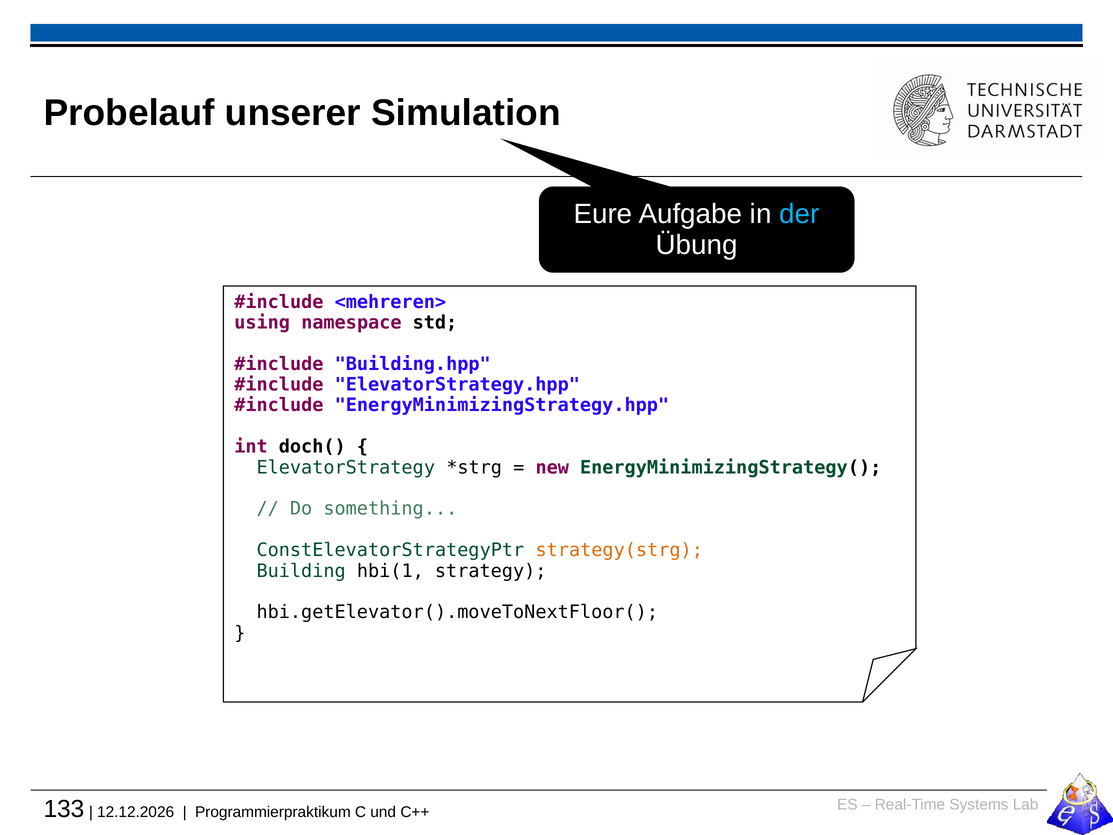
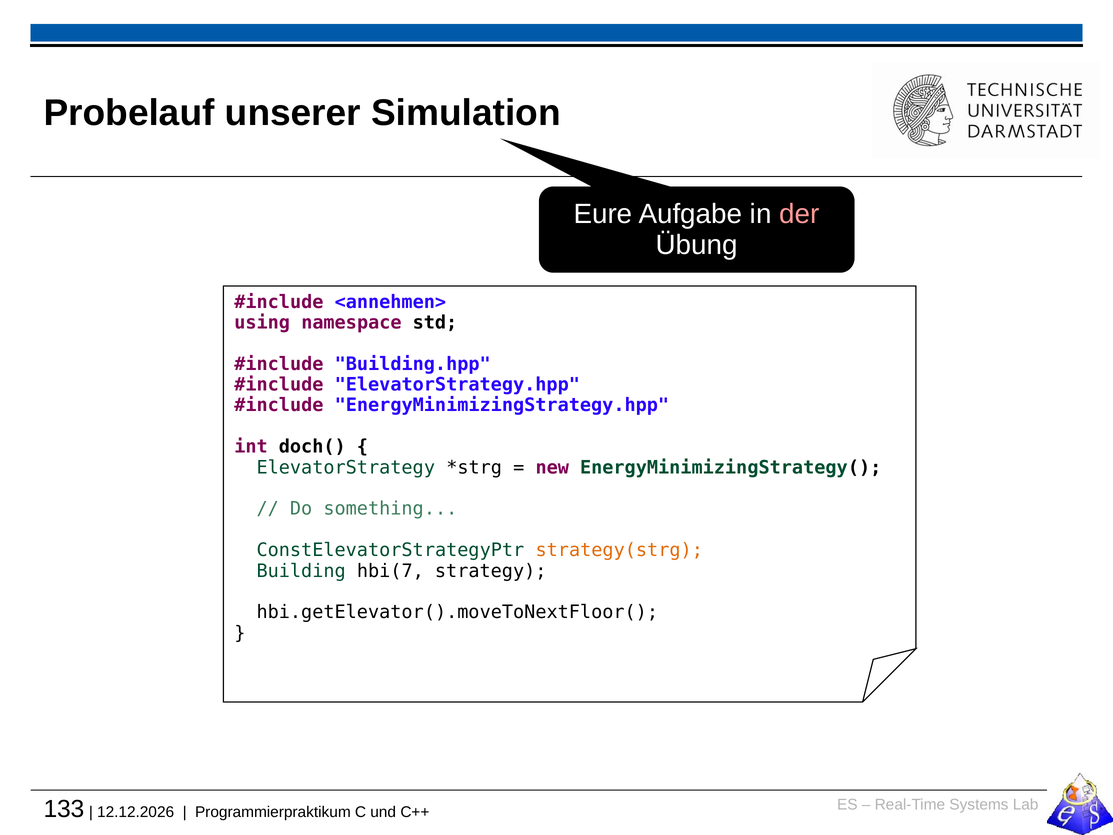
der colour: light blue -> pink (799, 214)
<mehreren>: <mehreren> -> <annehmen> (390, 302)
hbi(1: hbi(1 -> hbi(7 (390, 571)
